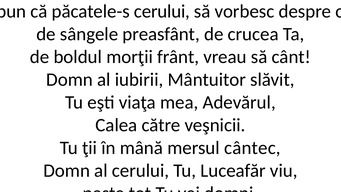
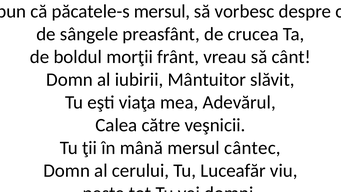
păcatele-s cerului: cerului -> mersul (162, 11)
